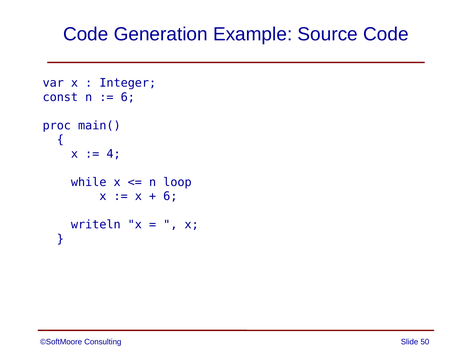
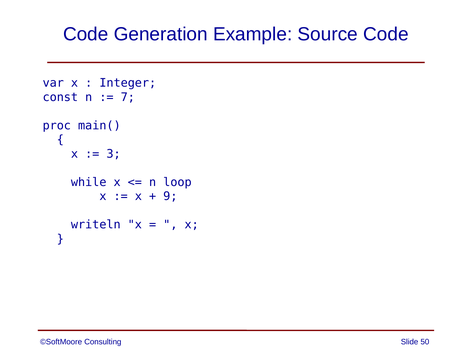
6: 6 -> 7 (128, 97)
4: 4 -> 3 (114, 154)
6: 6 -> 9 (170, 196)
